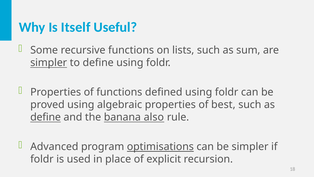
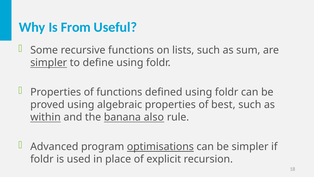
Itself: Itself -> From (76, 27)
define: define -> within (46, 117)
